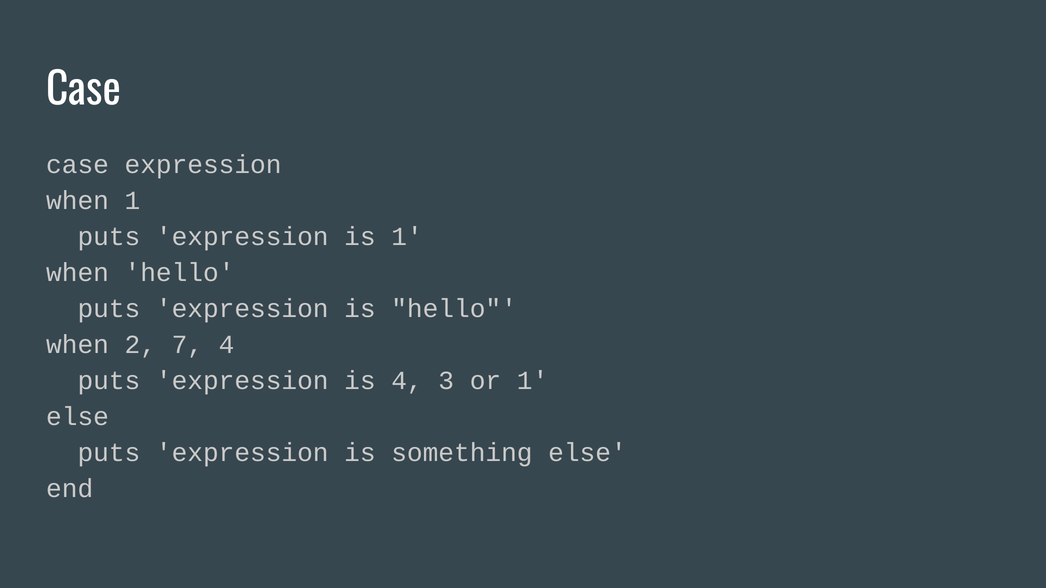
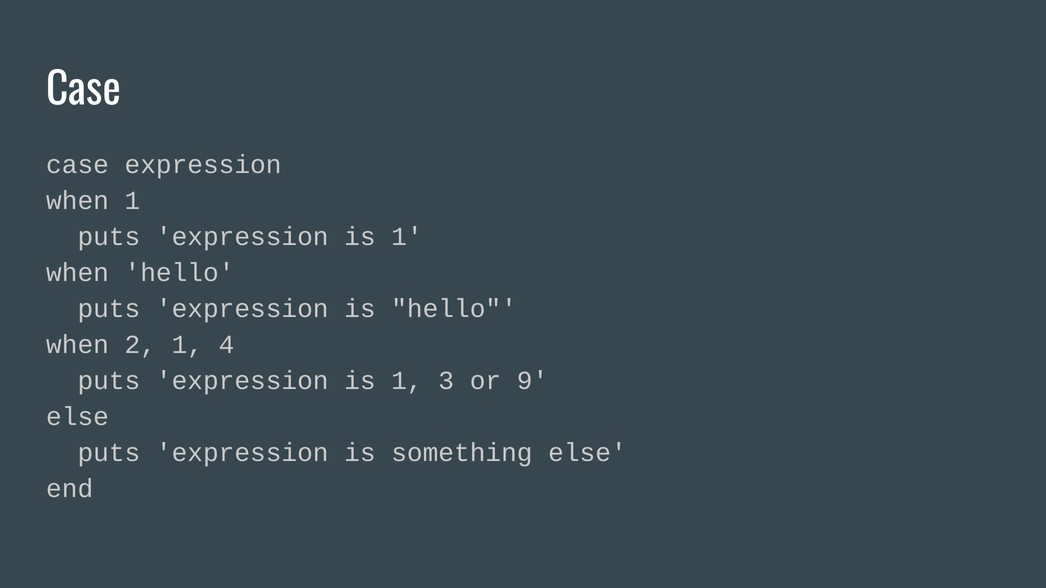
2 7: 7 -> 1 (187, 345)
4: 4 -> 1 (407, 381)
or 1: 1 -> 9 (533, 381)
